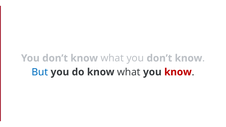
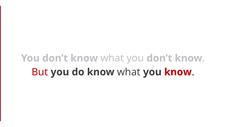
But colour: blue -> red (40, 72)
